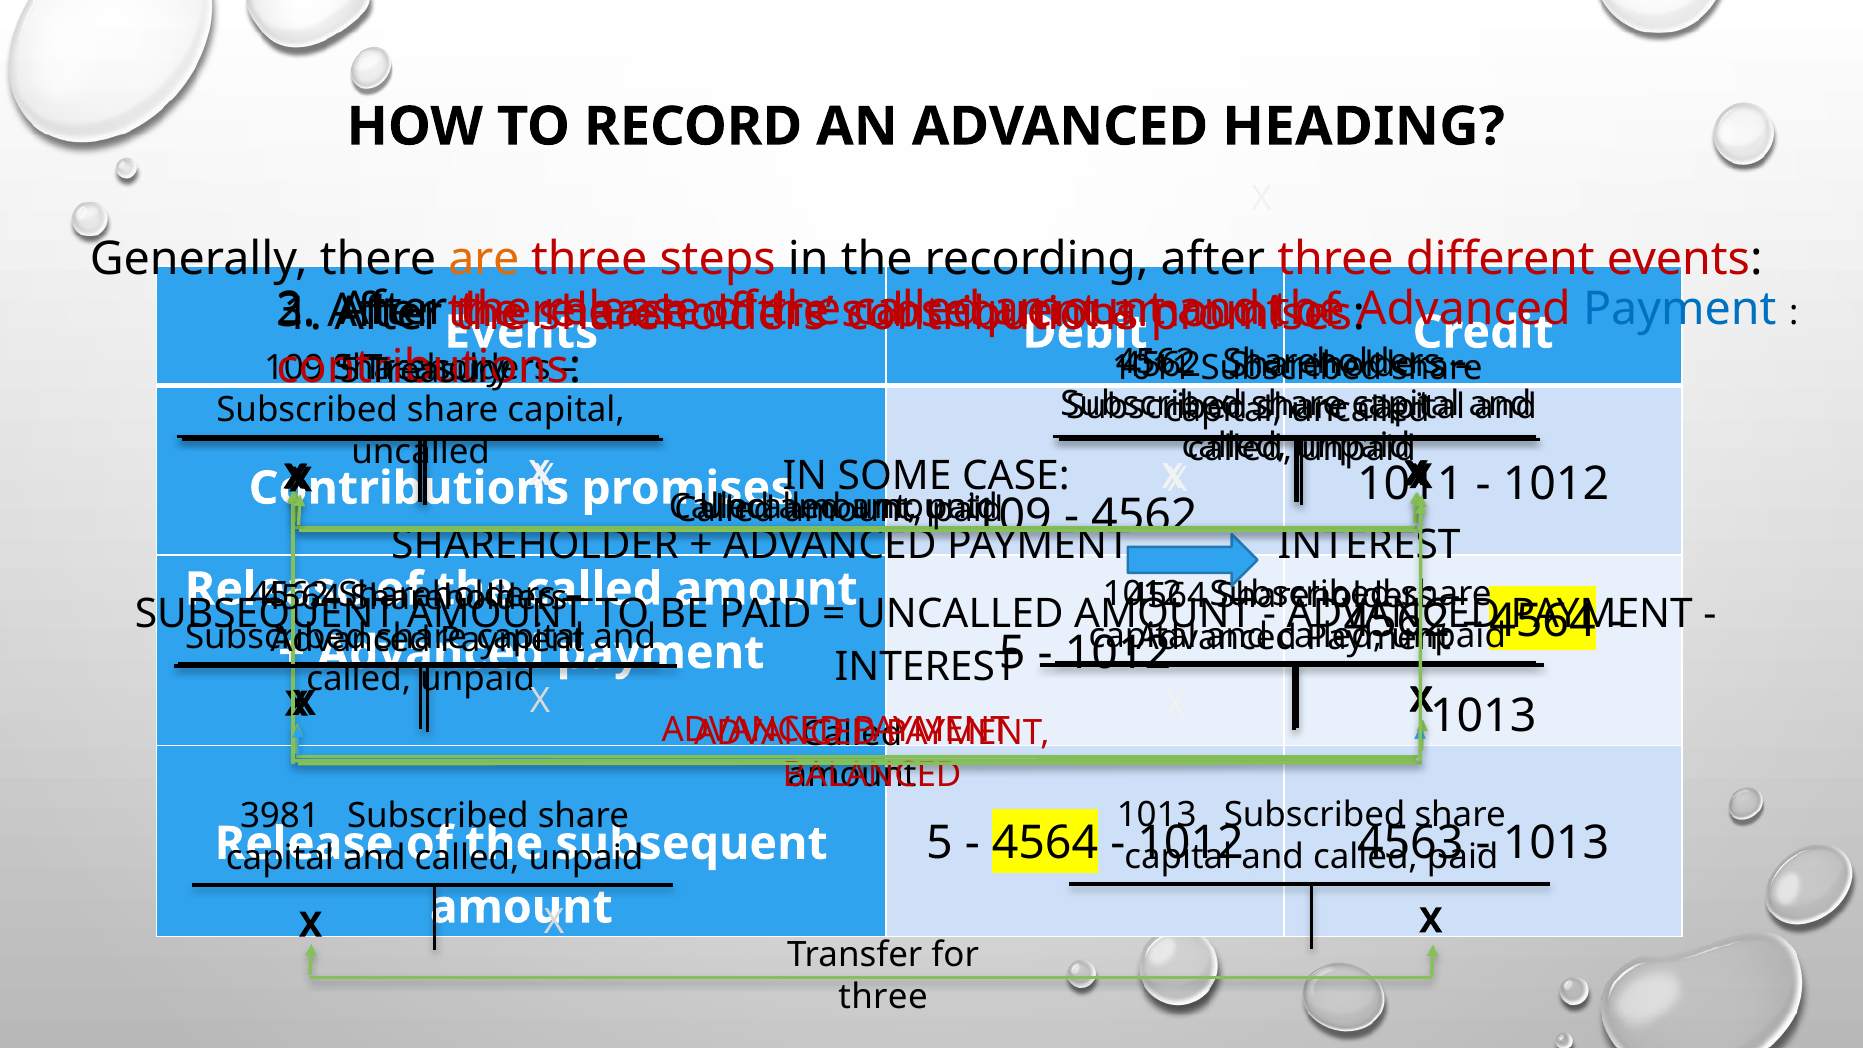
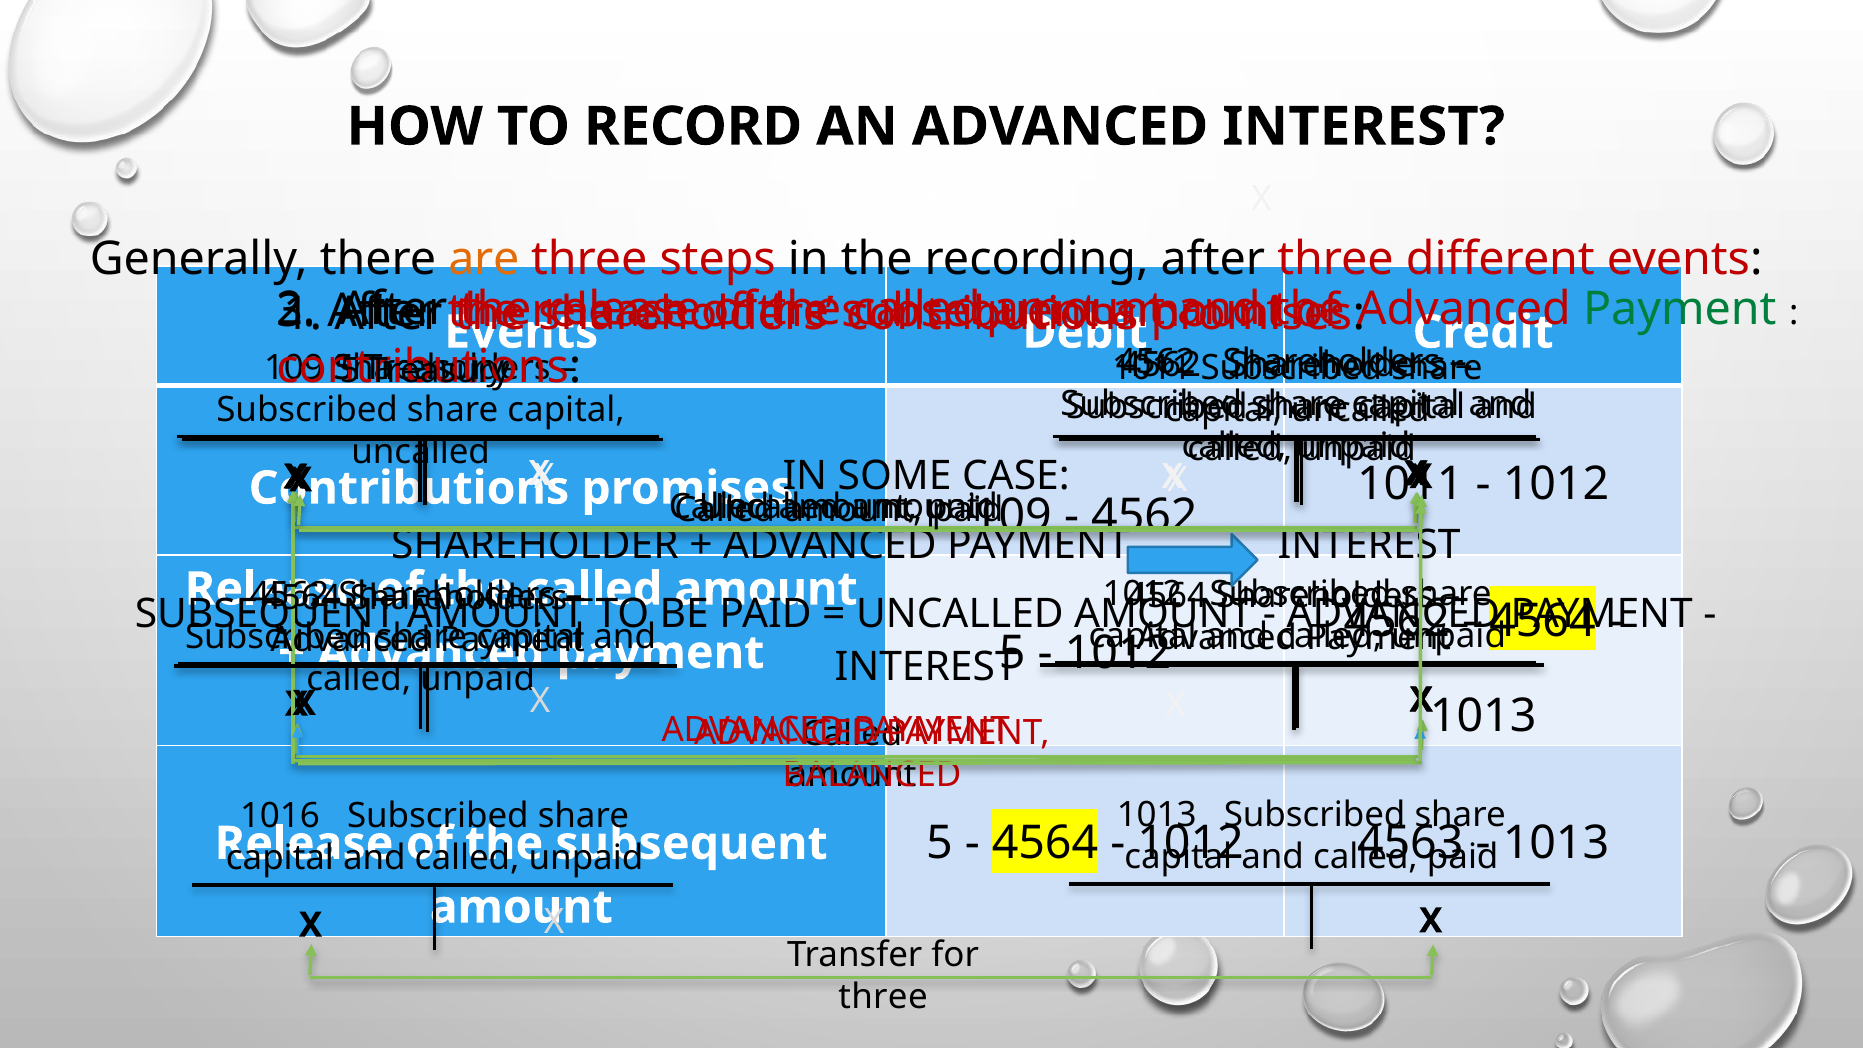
ADVANCED HEADING: HEADING -> INTEREST (1364, 127)
Payment colour: blue -> green (1680, 309)
3981: 3981 -> 1016 (280, 816)
